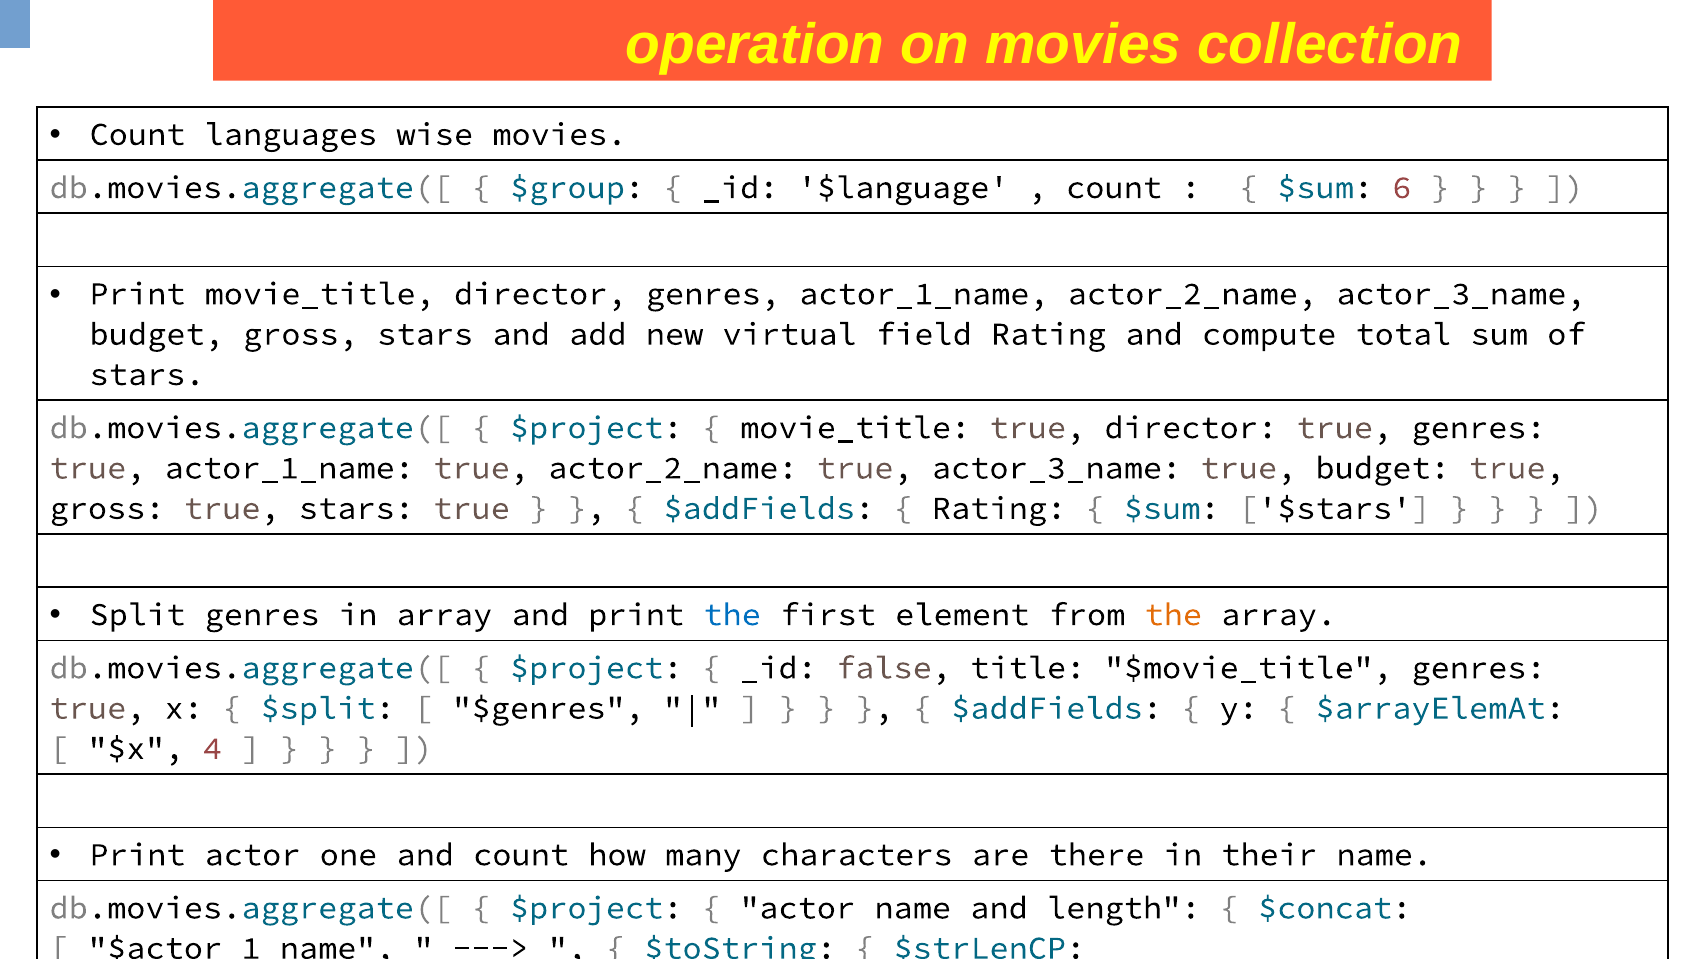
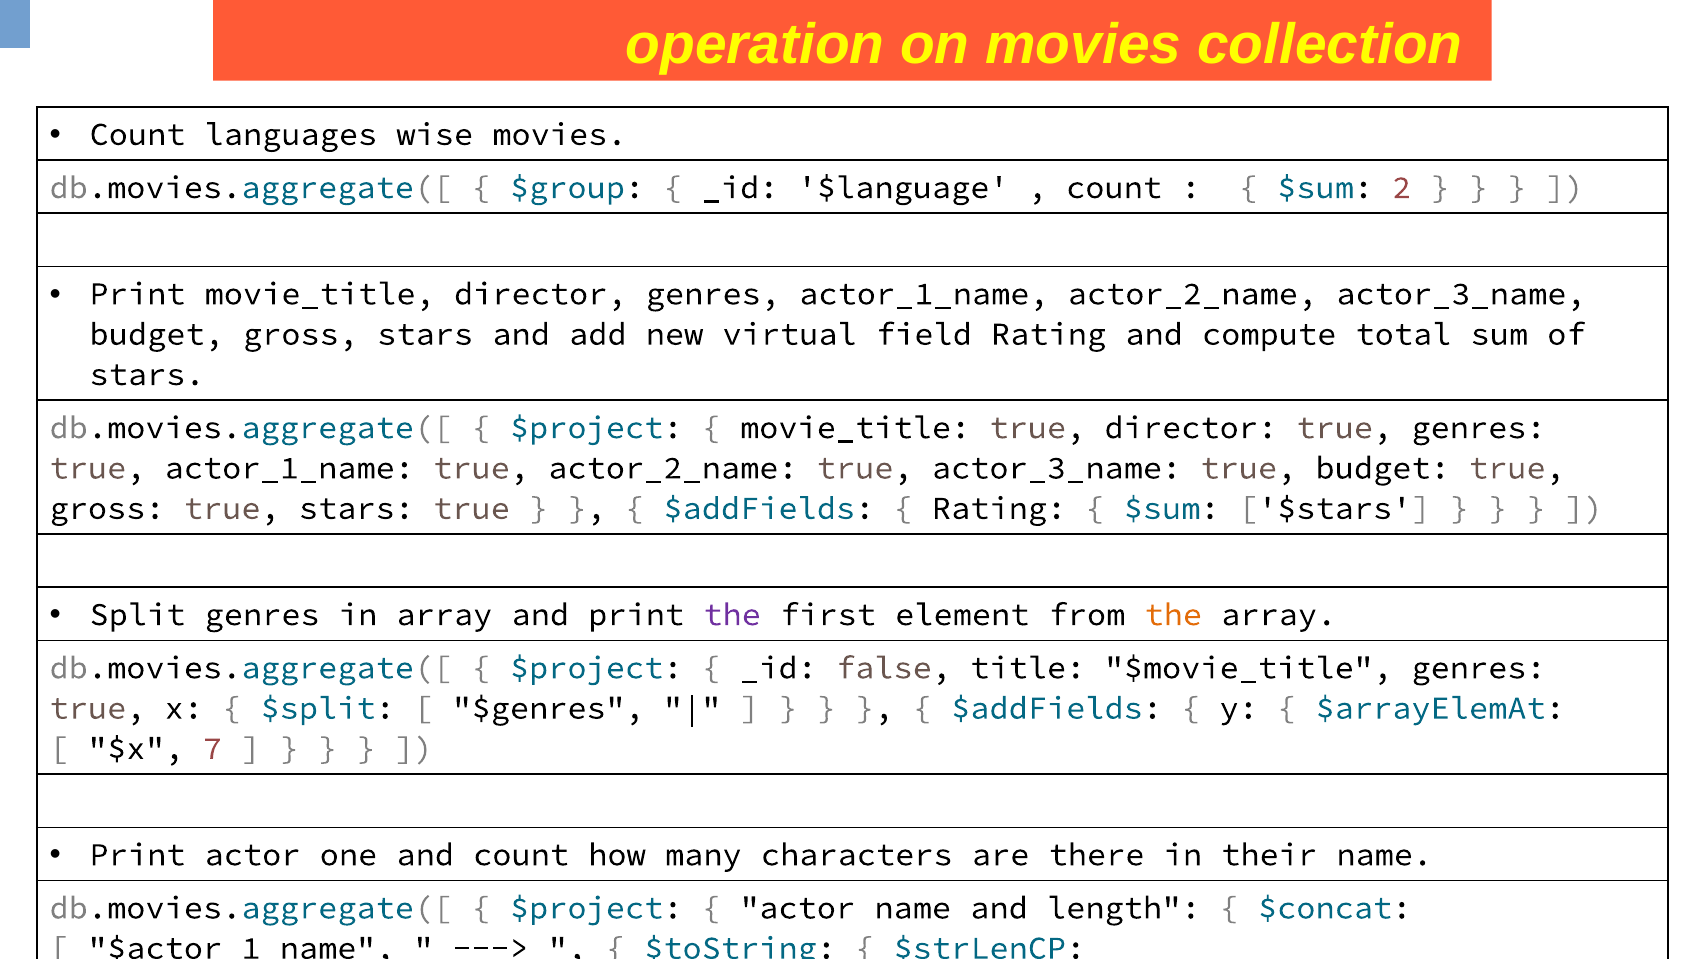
6: 6 -> 2 (1402, 188)
the colour: blue -> purple (732, 615)
4: 4 -> 7 (213, 748)
